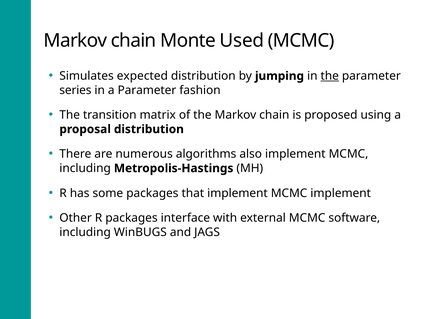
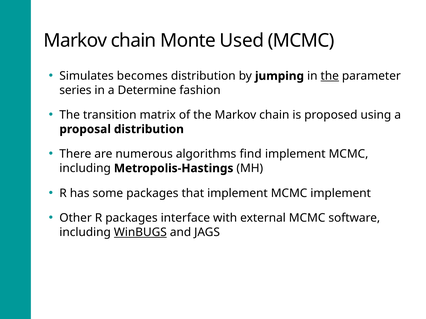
expected: expected -> becomes (142, 76)
a Parameter: Parameter -> Determine (147, 90)
also: also -> find (251, 154)
WinBUGS underline: none -> present (140, 233)
